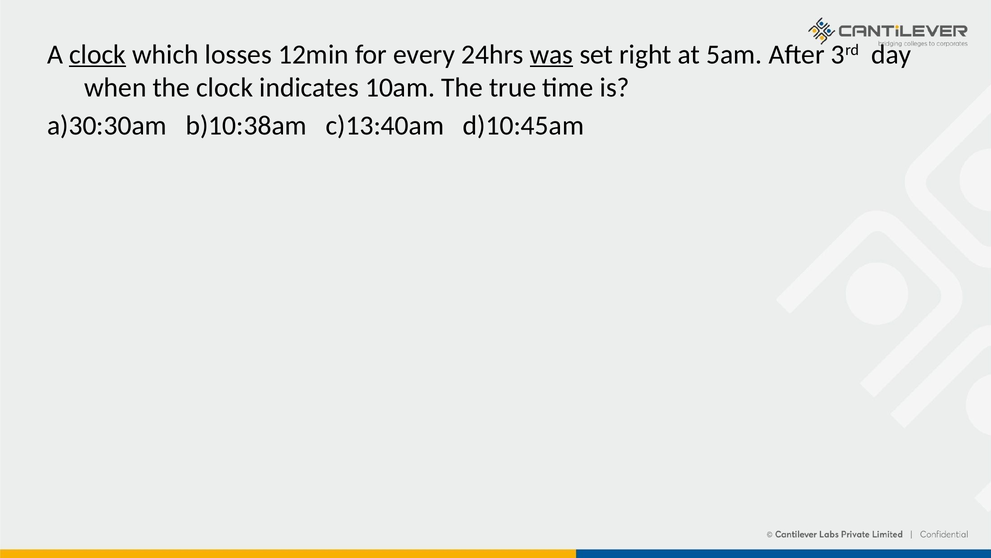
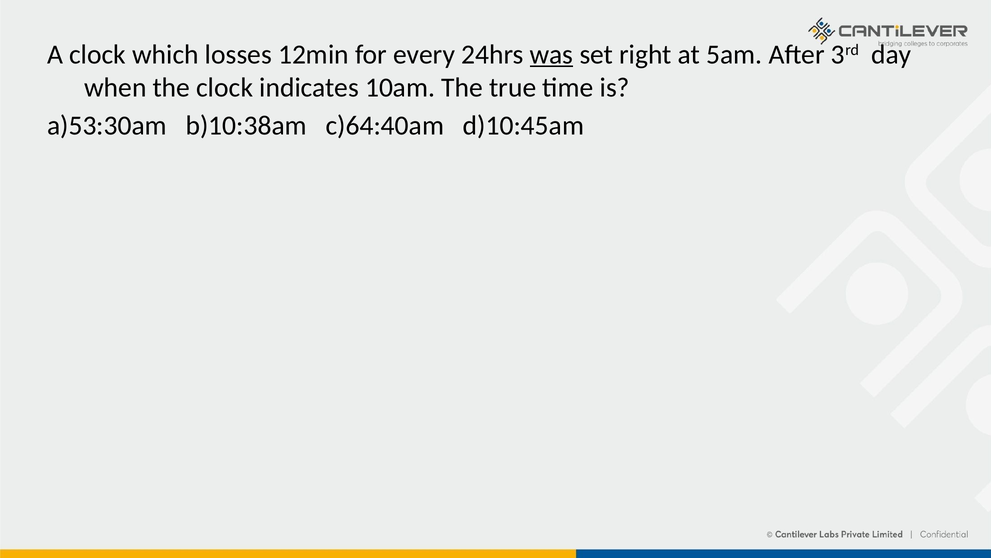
clock underline: present -> none (98, 54)
a)30:30am: a)30:30am -> a)53:30am (107, 125)
c)13:40am: c)13:40am -> c)64:40am (385, 125)
